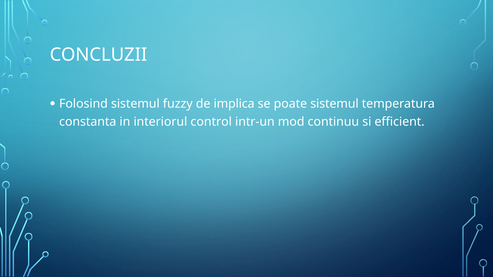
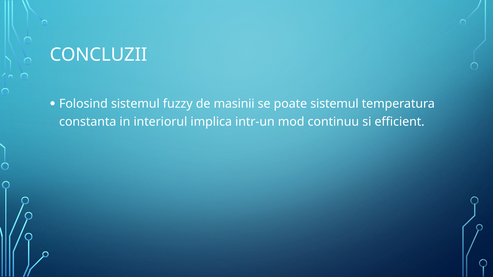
implica: implica -> masinii (234, 104)
control: control -> implica (211, 122)
